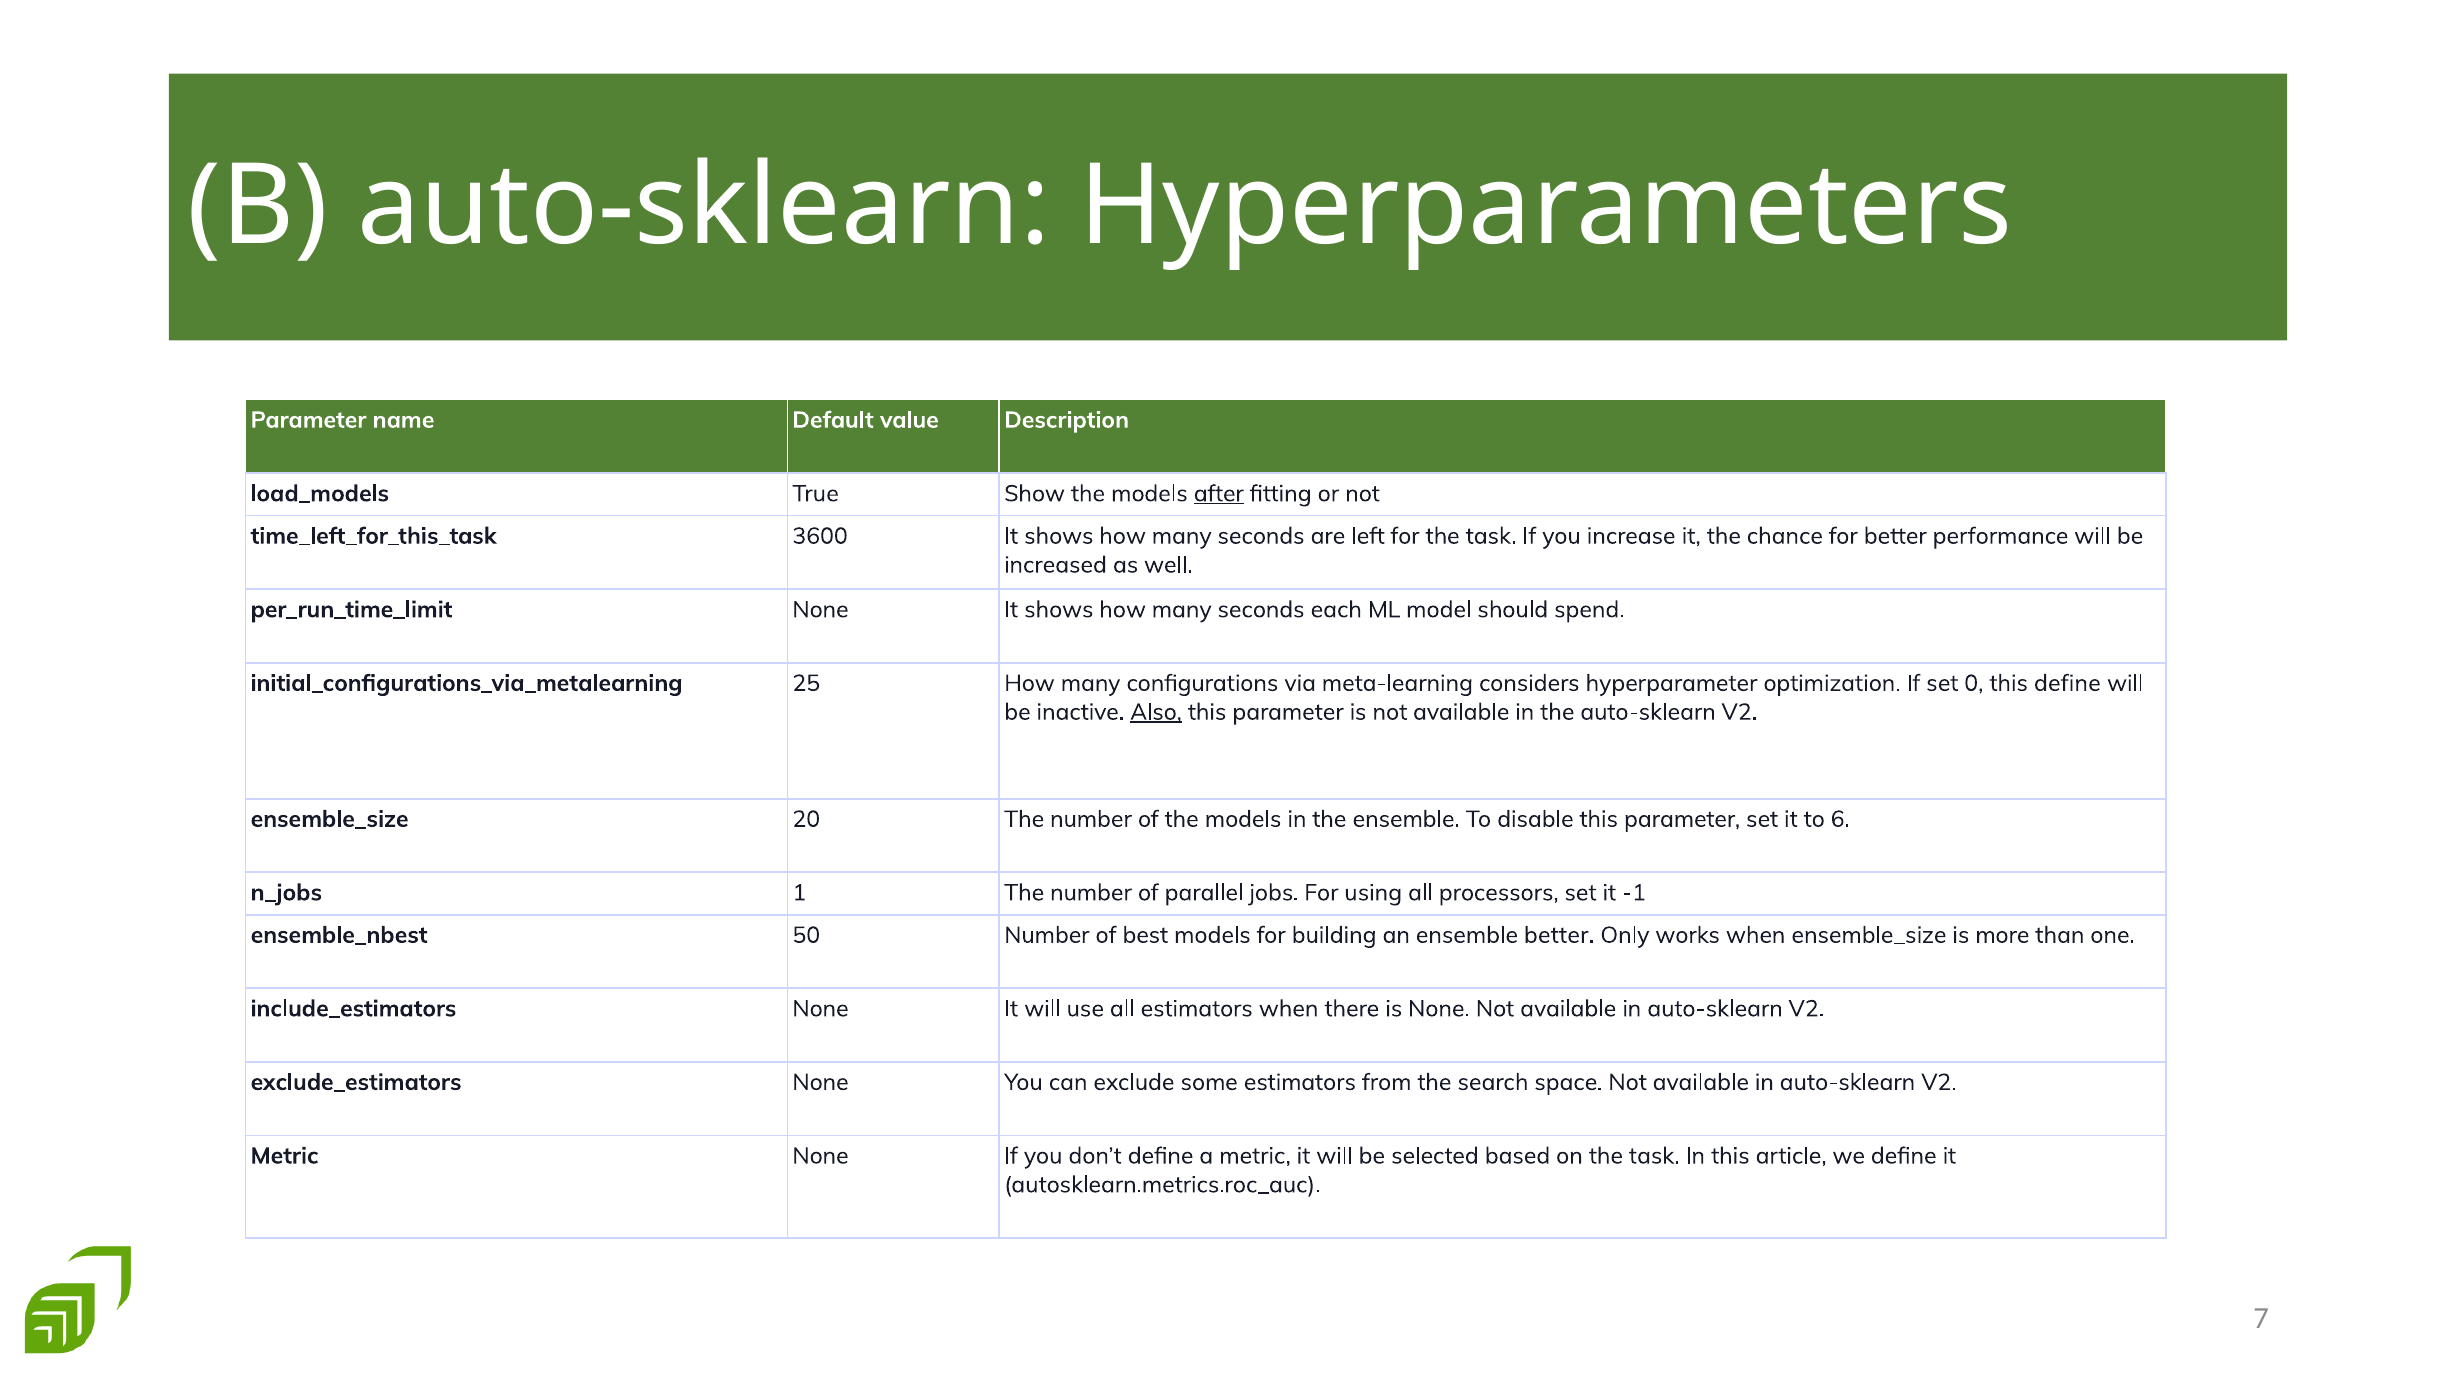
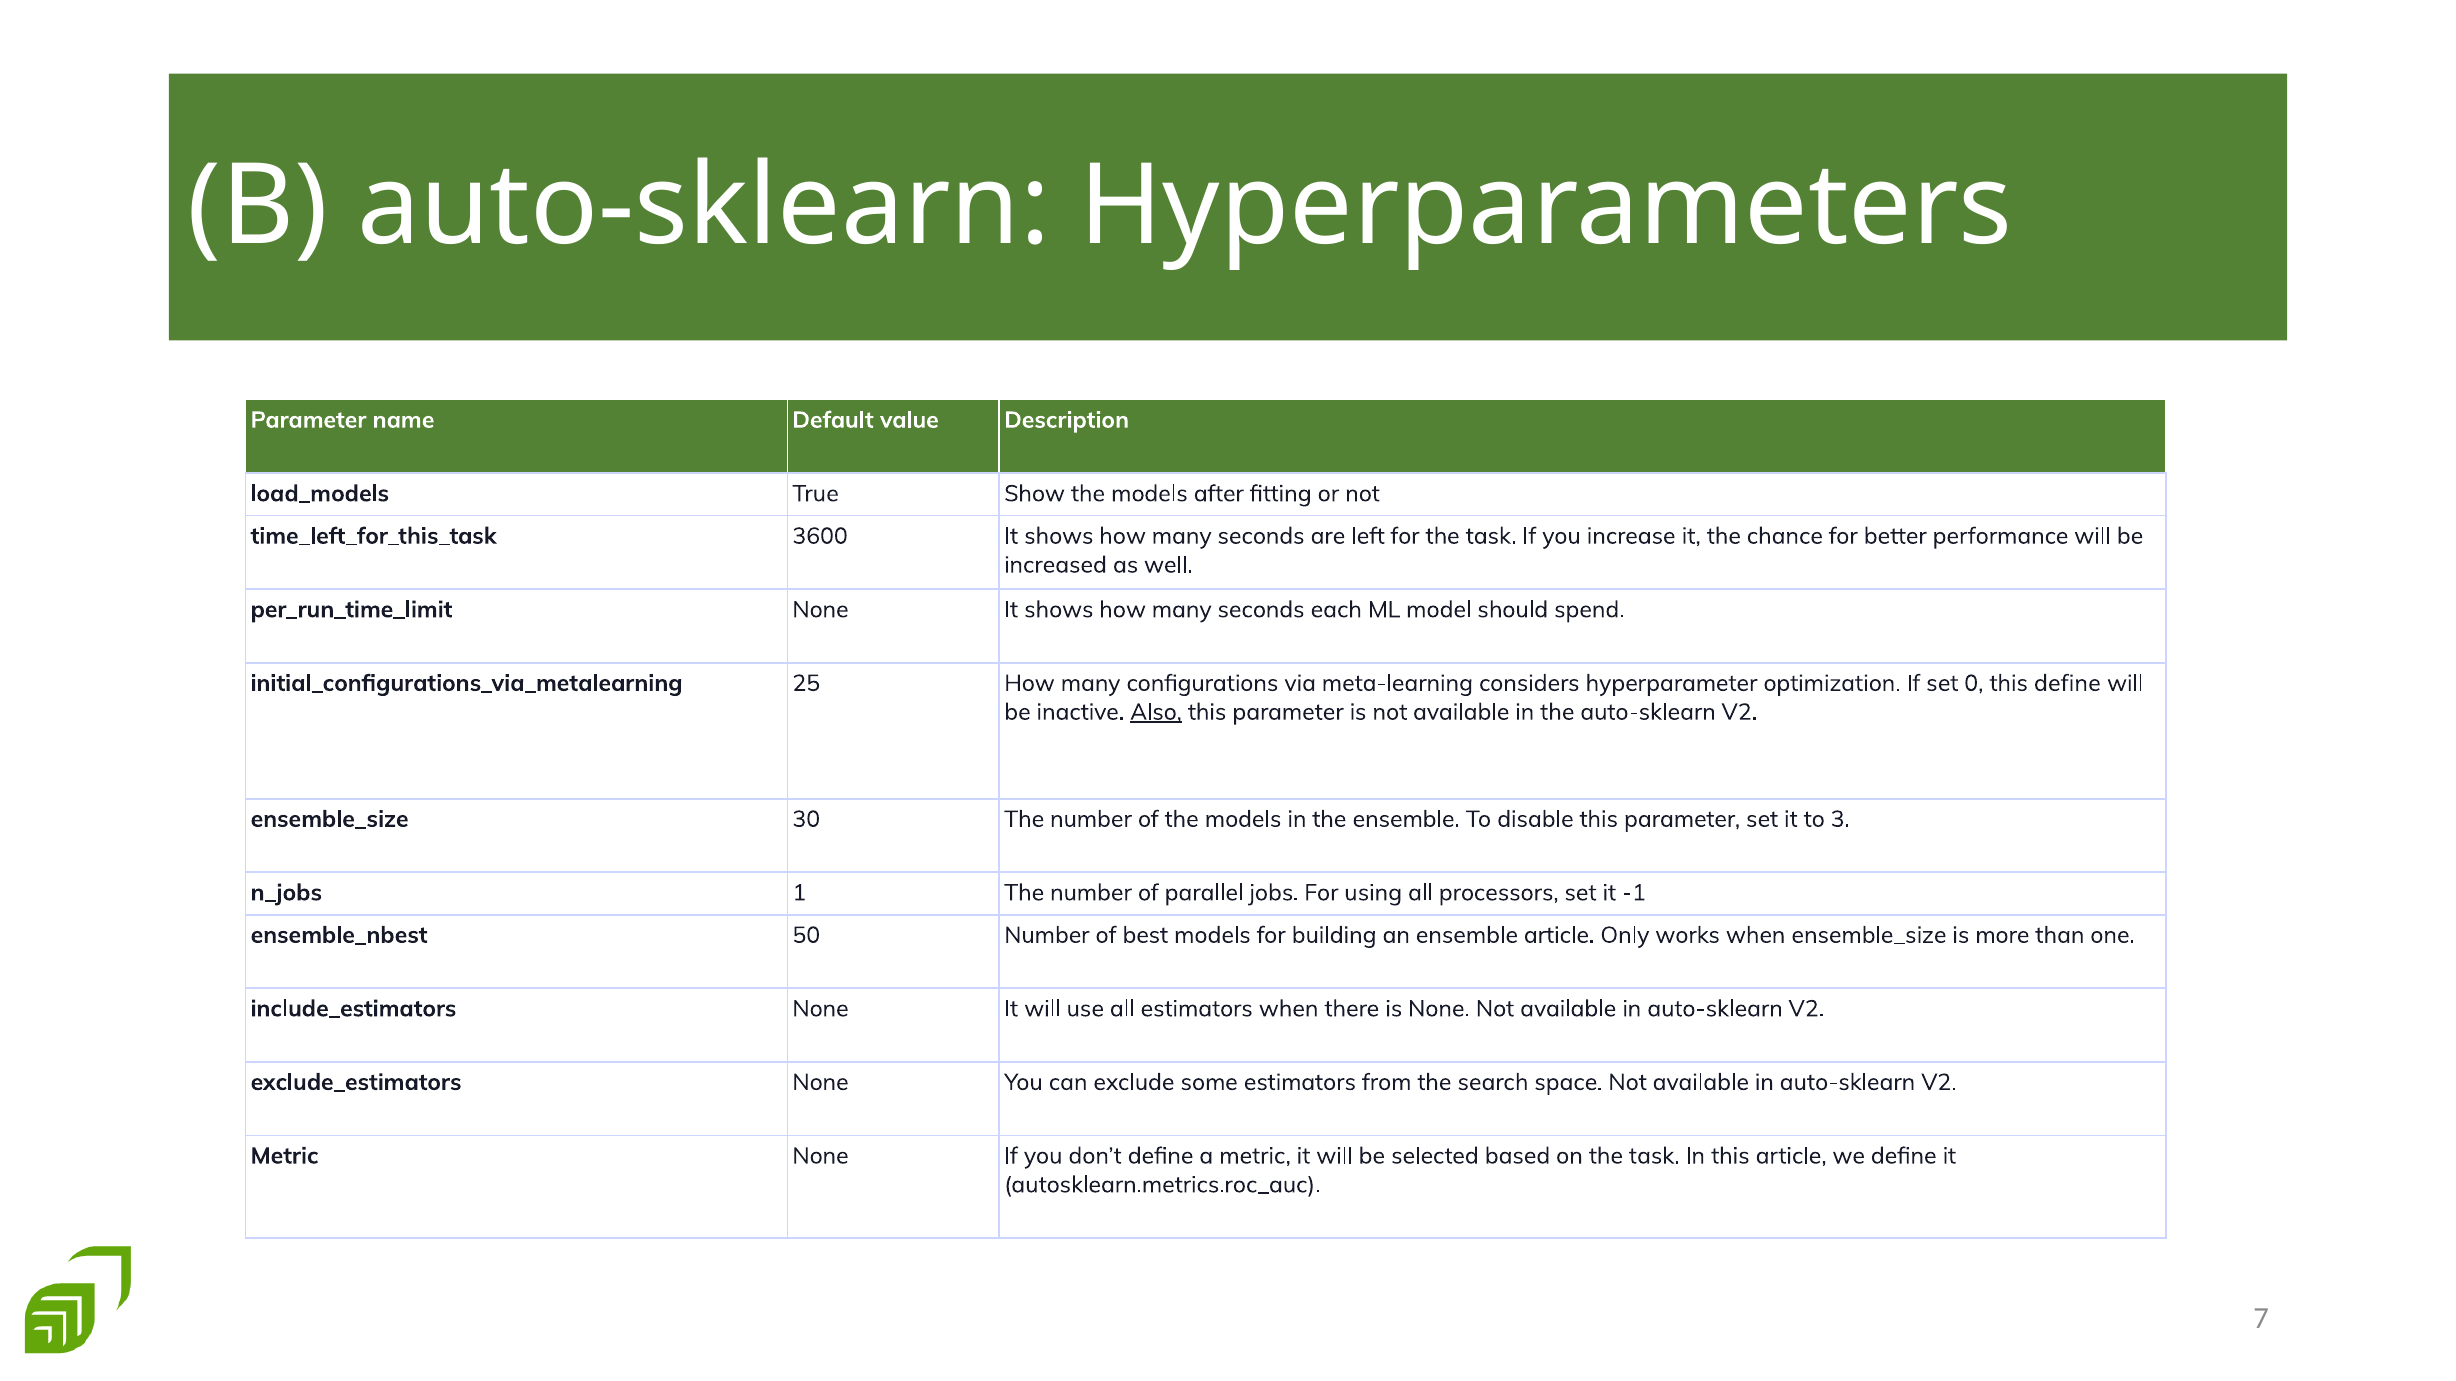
after underline: present -> none (1219, 494)
20: 20 -> 30 (806, 819)
6: 6 -> 3 (1840, 819)
ensemble better: better -> article (1559, 936)
